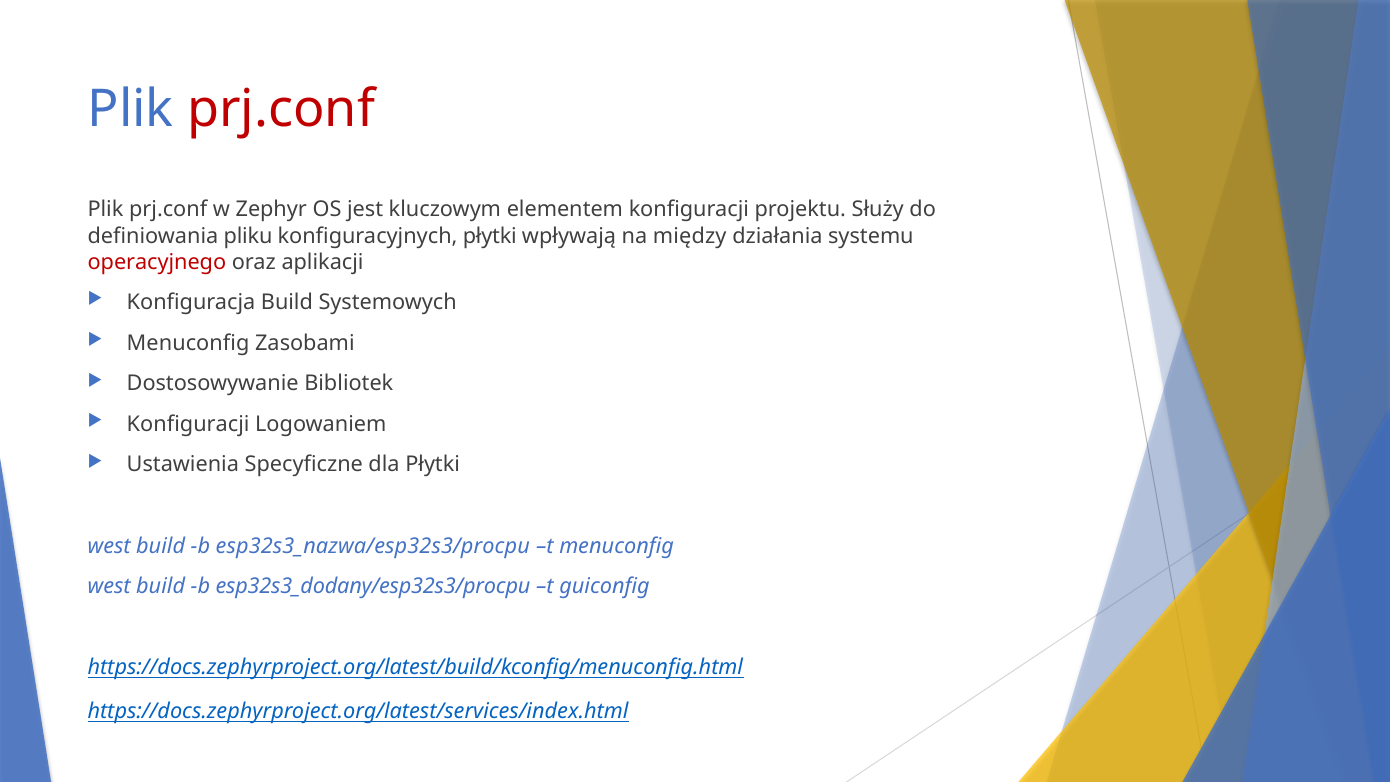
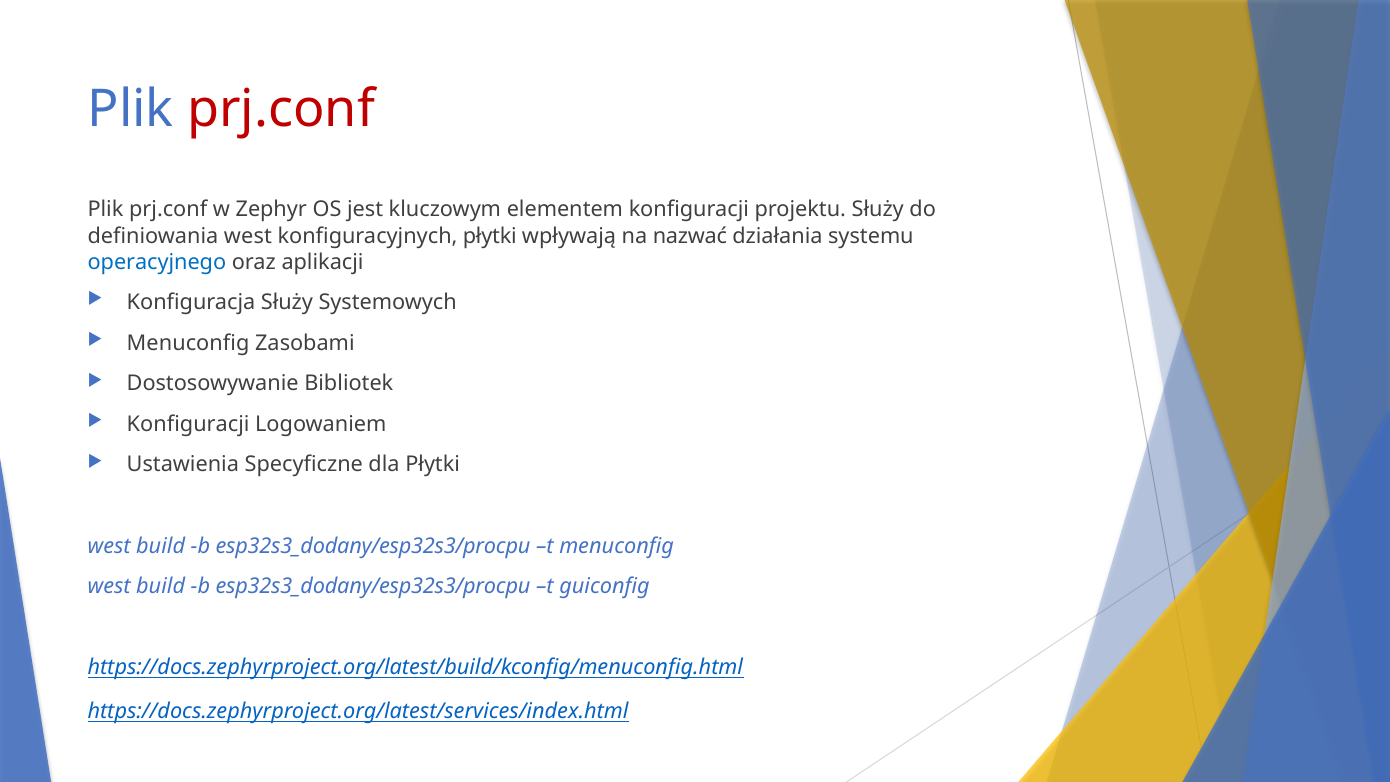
definiowania pliku: pliku -> west (248, 236)
między: między -> nazwać (690, 236)
operacyjnego colour: red -> blue (157, 262)
Konfiguracja Build: Build -> Służy (287, 302)
esp32s3_nazwa/esp32s3/procpu: esp32s3_nazwa/esp32s3/procpu -> esp32s3_dodany/esp32s3/procpu (373, 546)
